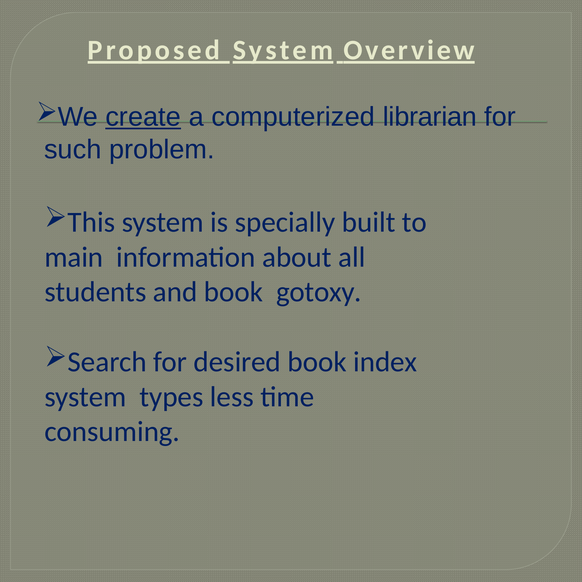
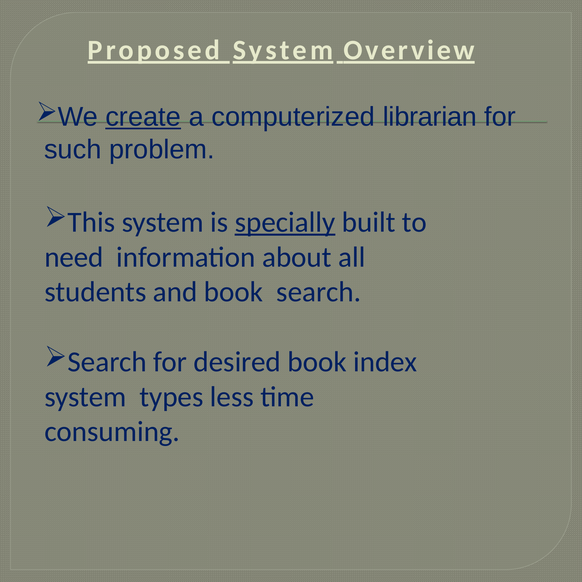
specially underline: none -> present (285, 222)
main: main -> need (74, 257)
book gotoxy: gotoxy -> search (319, 292)
